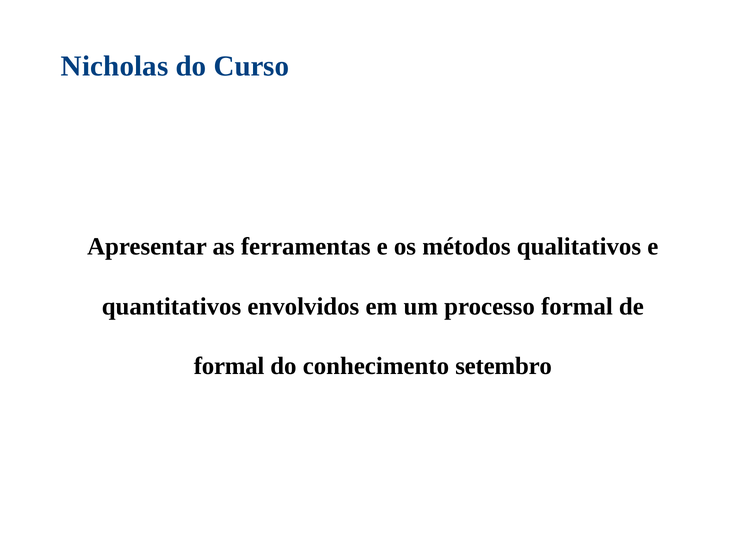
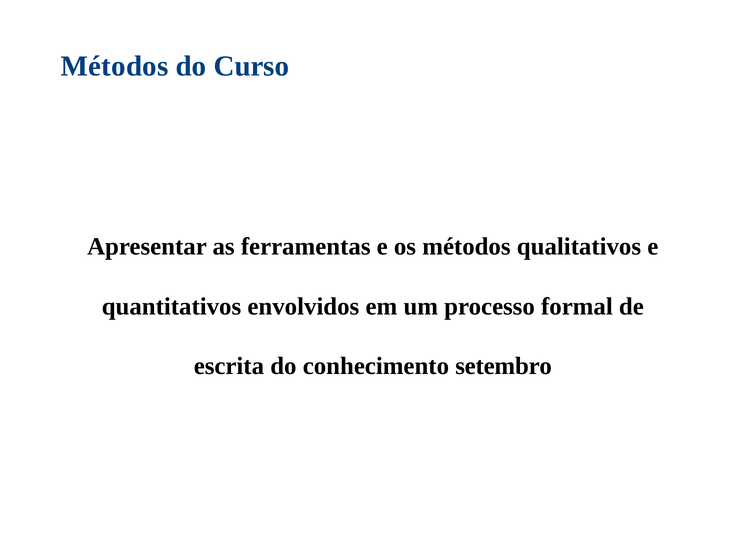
Nicholas: Nicholas -> Métodos (115, 66)
formal: formal -> escrita (229, 366)
